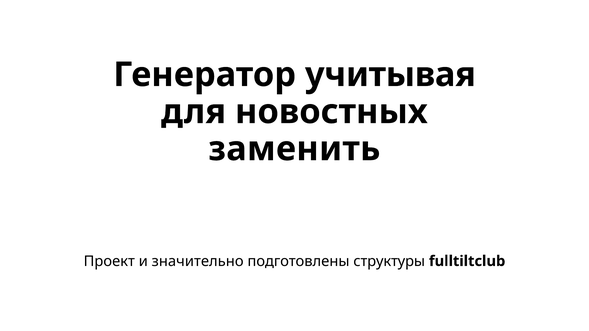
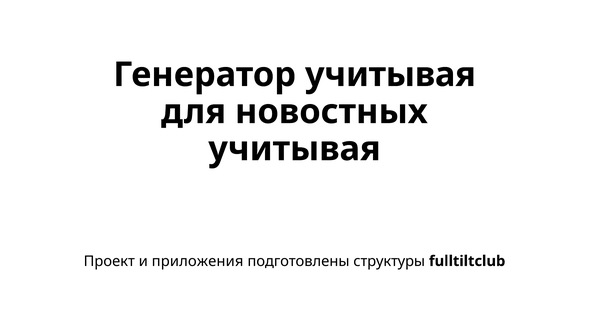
заменить: заменить -> учитывая (295, 149)
значительно: значительно -> приложения (198, 261)
